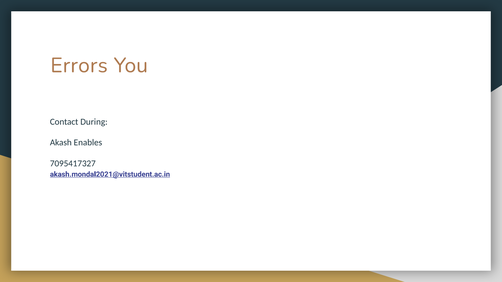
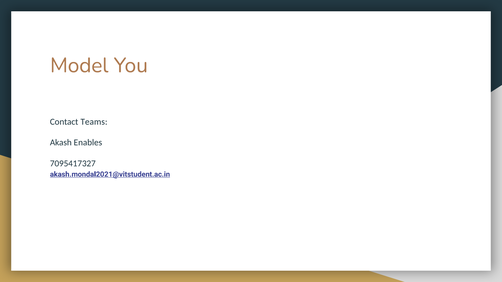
Errors: Errors -> Model (79, 65)
During: During -> Teams (94, 122)
